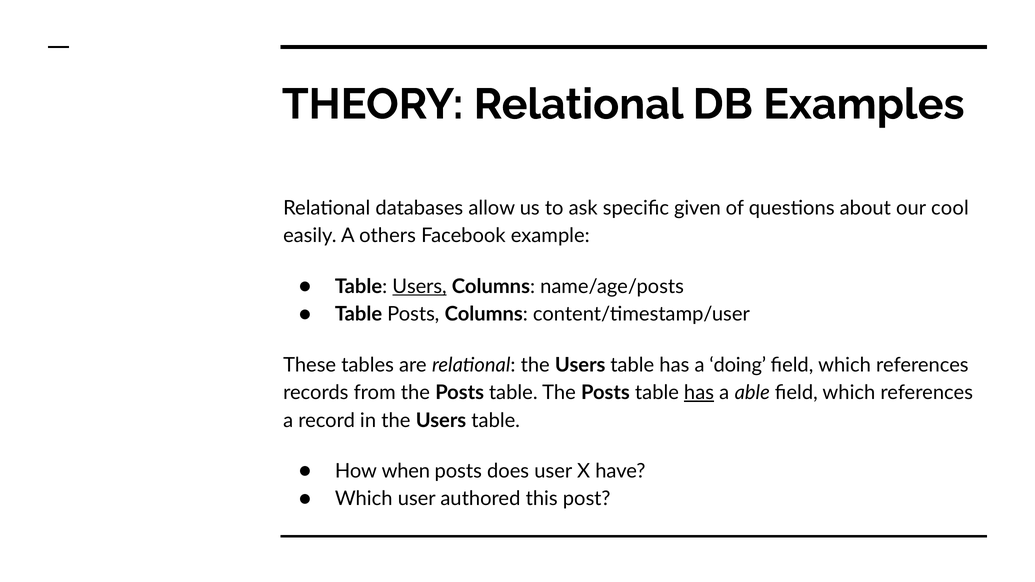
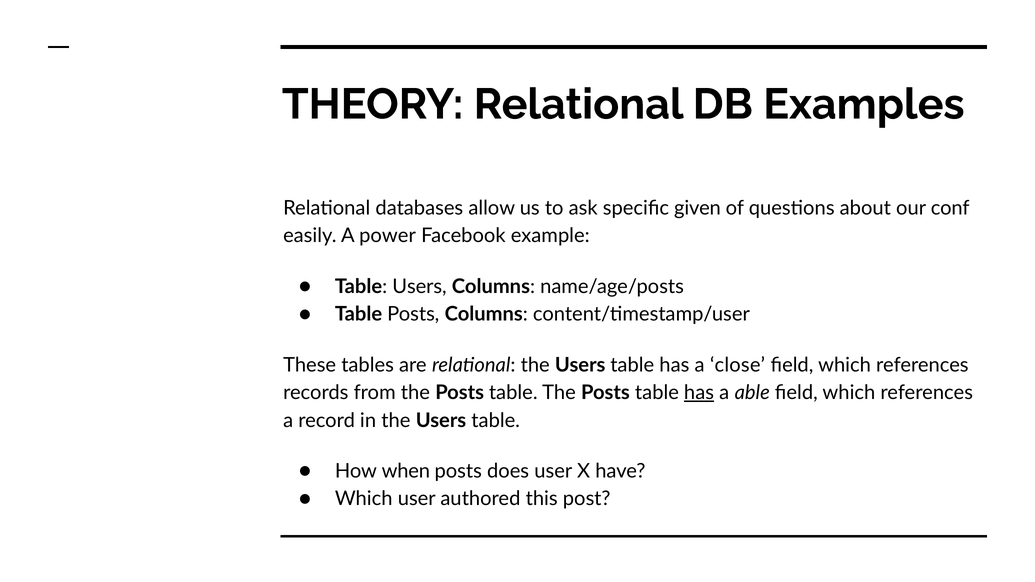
cool: cool -> conf (950, 208)
others: others -> power (388, 236)
Users underline: present -> none (419, 287)
doing: doing -> close (738, 365)
